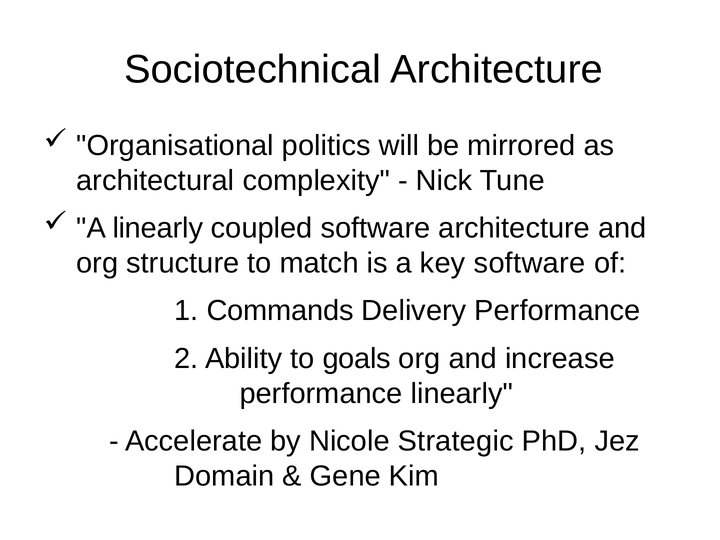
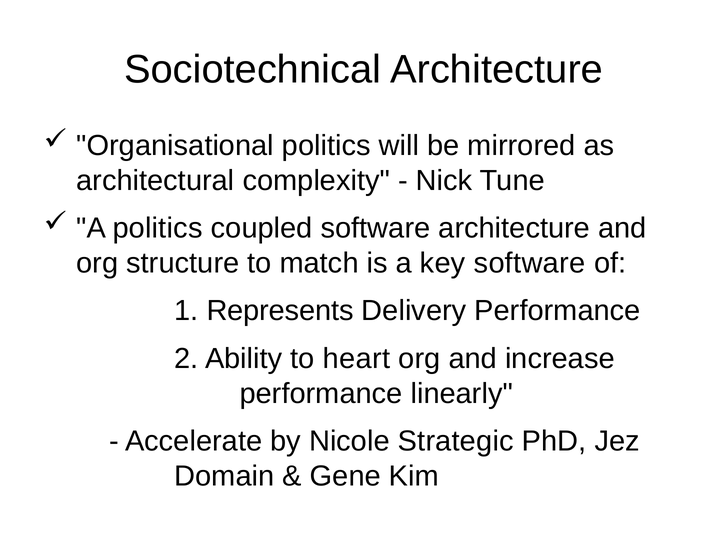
A linearly: linearly -> politics (158, 228)
Commands: Commands -> Represents (280, 311)
goals: goals -> heart (356, 359)
